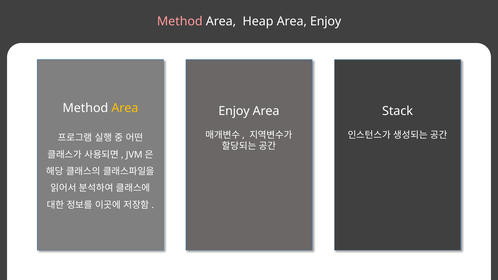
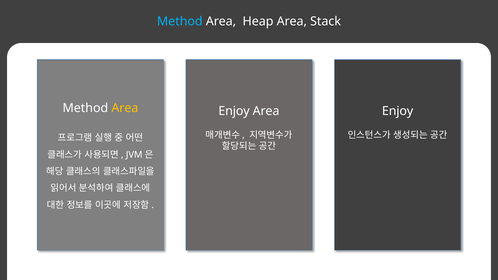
Method colour: pink -> light blue (180, 21)
Area Enjoy: Enjoy -> Stack (326, 21)
Stack: Stack -> Enjoy (398, 111)
